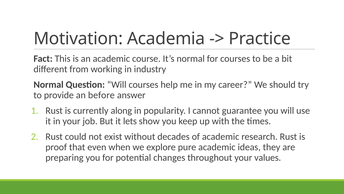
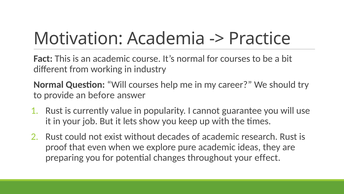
along: along -> value (121, 110)
values: values -> effect (268, 157)
